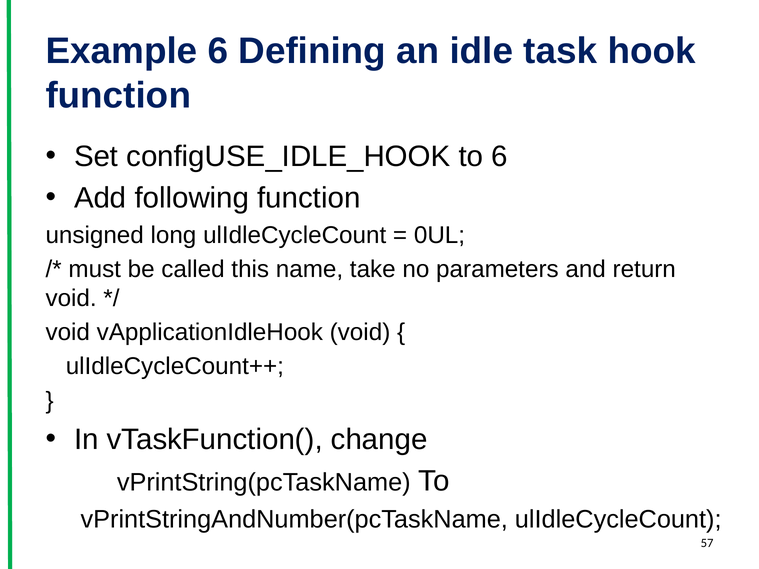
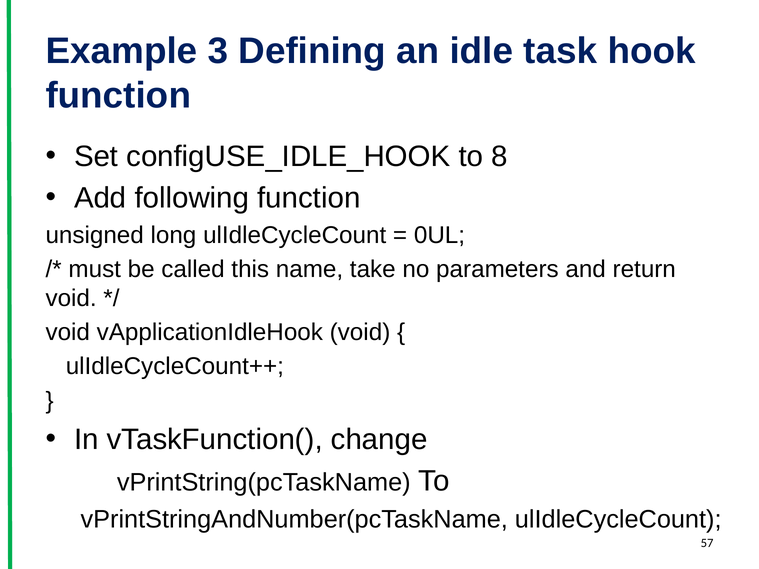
Example 6: 6 -> 3 (218, 51)
to 6: 6 -> 8 (500, 156)
